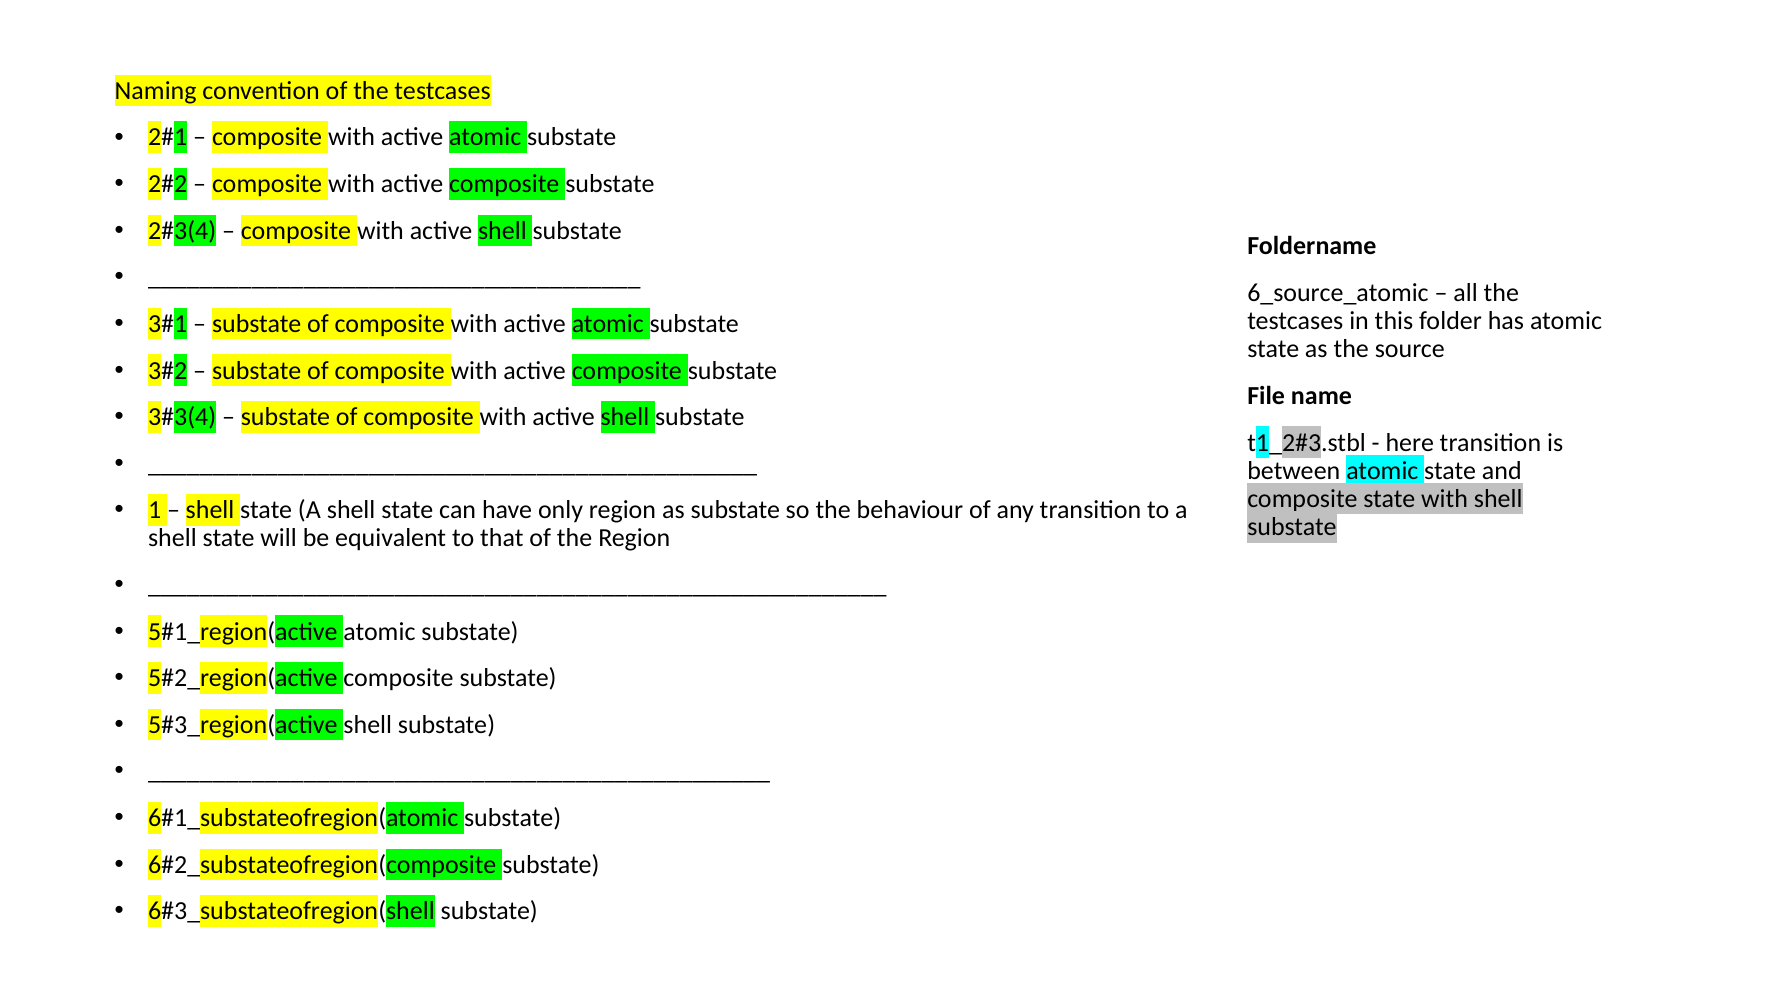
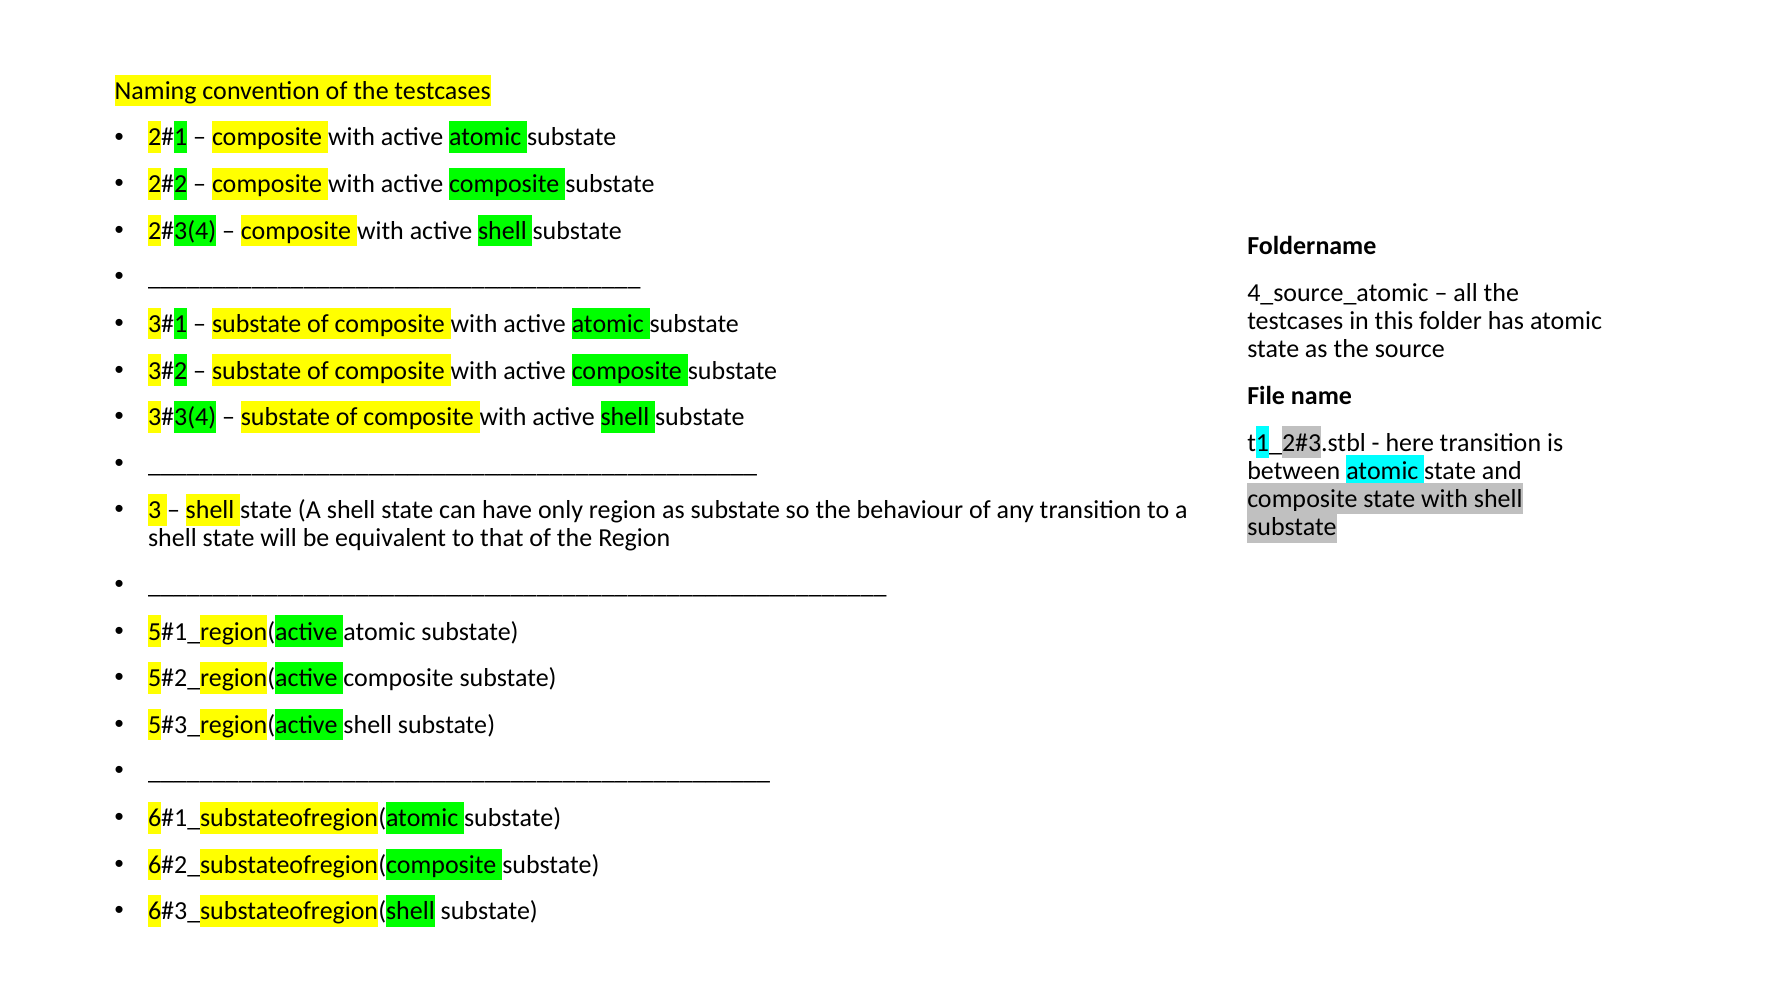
6_source_atomic: 6_source_atomic -> 4_source_atomic (1338, 293)
1: 1 -> 3 (155, 510)
